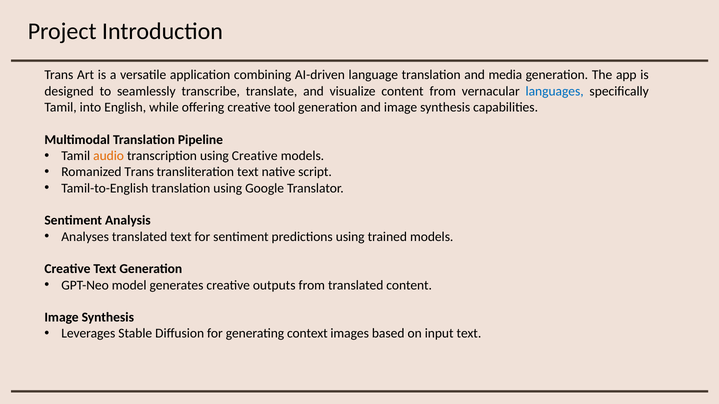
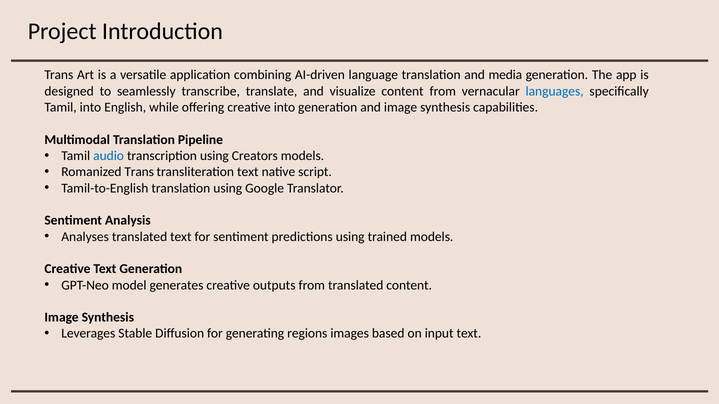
creative tool: tool -> into (285, 107)
audio colour: orange -> blue (109, 156)
using Creative: Creative -> Creators (255, 156)
context: context -> regions (307, 334)
